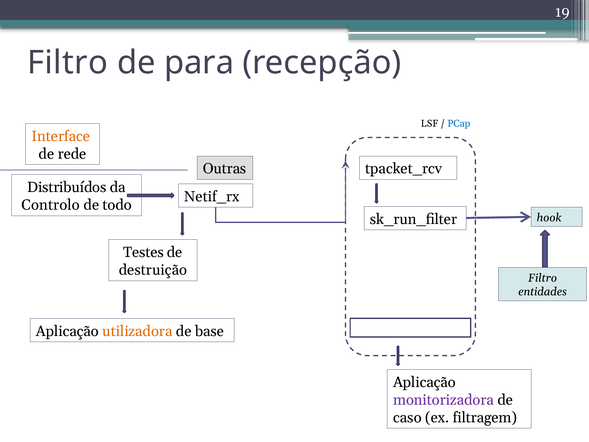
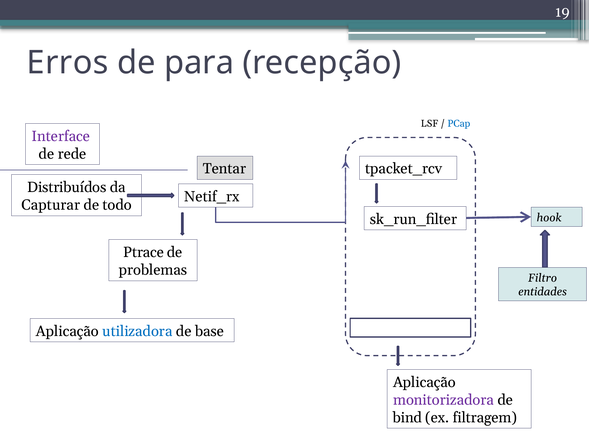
Filtro: Filtro -> Erros (68, 63)
Interface colour: orange -> purple (61, 136)
Outras: Outras -> Tentar (224, 169)
Controlo: Controlo -> Capturar (51, 205)
Testes: Testes -> Ptrace (144, 252)
destruição: destruição -> problemas (153, 270)
utilizadora colour: orange -> blue (137, 331)
caso: caso -> bind (407, 417)
